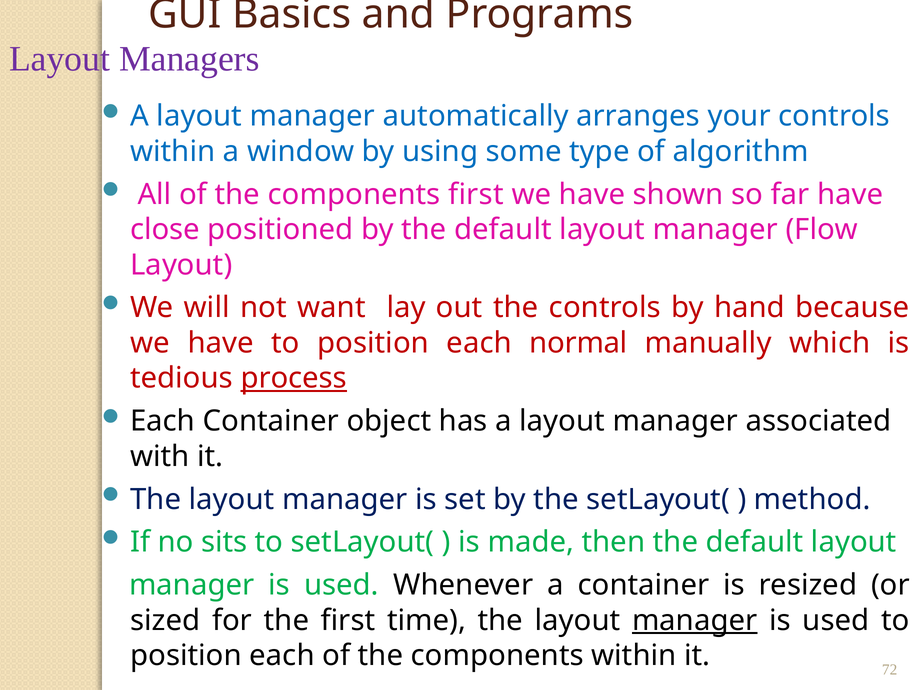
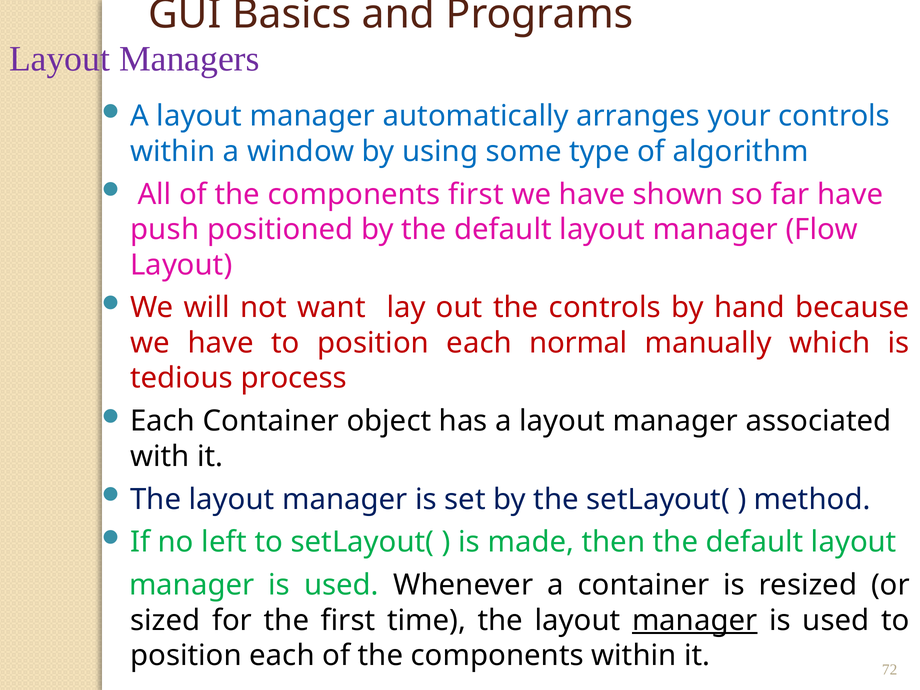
close: close -> push (165, 230)
process underline: present -> none (294, 378)
sits: sits -> left (224, 542)
